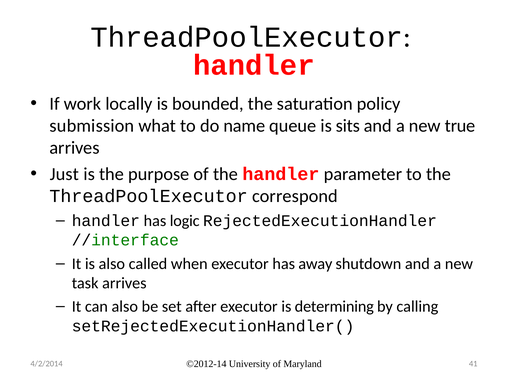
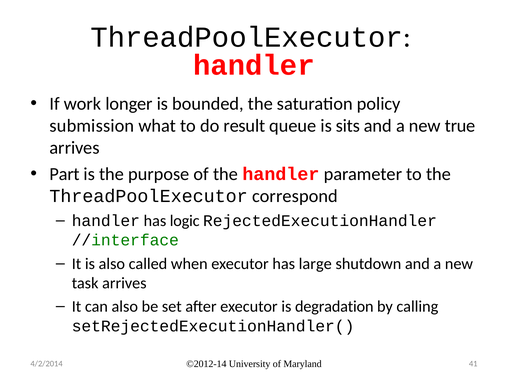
locally: locally -> longer (129, 104)
name: name -> result (244, 126)
Just: Just -> Part (65, 174)
away: away -> large (315, 264)
determining: determining -> degradation (334, 307)
